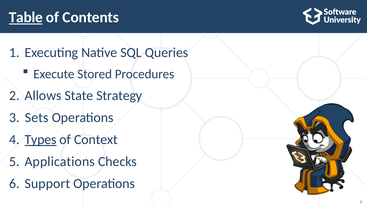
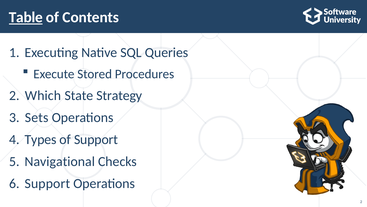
Allows: Allows -> Which (43, 95)
Types underline: present -> none (41, 139)
of Context: Context -> Support (96, 139)
Applications: Applications -> Navigational (60, 161)
